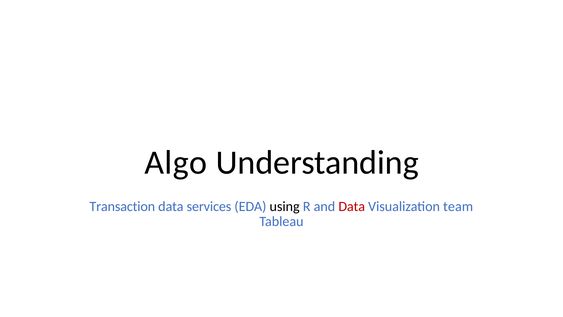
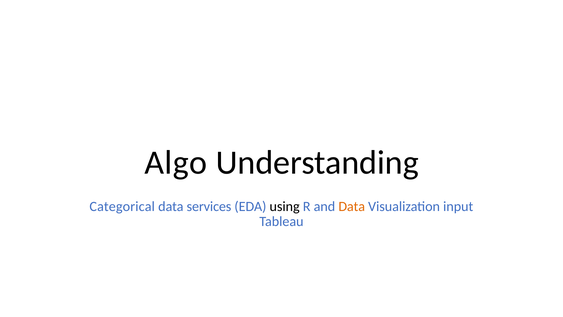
Transaction: Transaction -> Categorical (122, 206)
Data colour: red -> orange (352, 206)
team: team -> input (458, 206)
